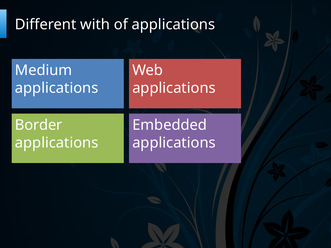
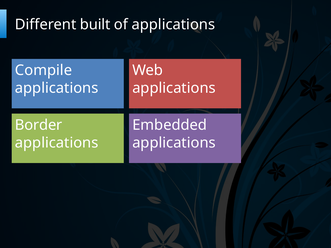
with: with -> built (95, 25)
Medium: Medium -> Compile (44, 70)
